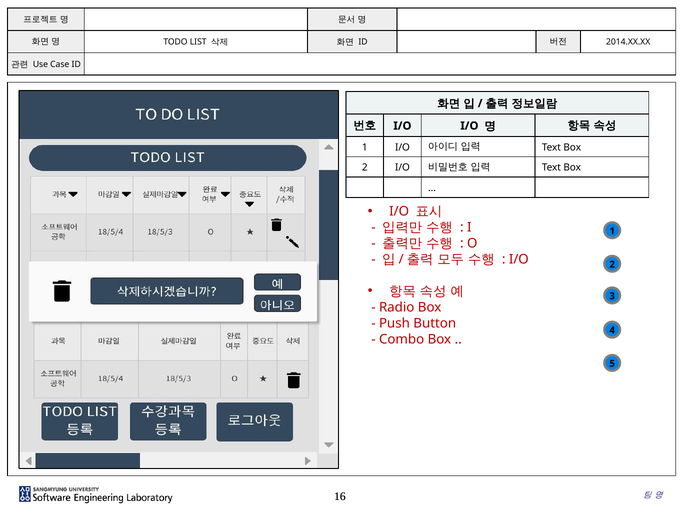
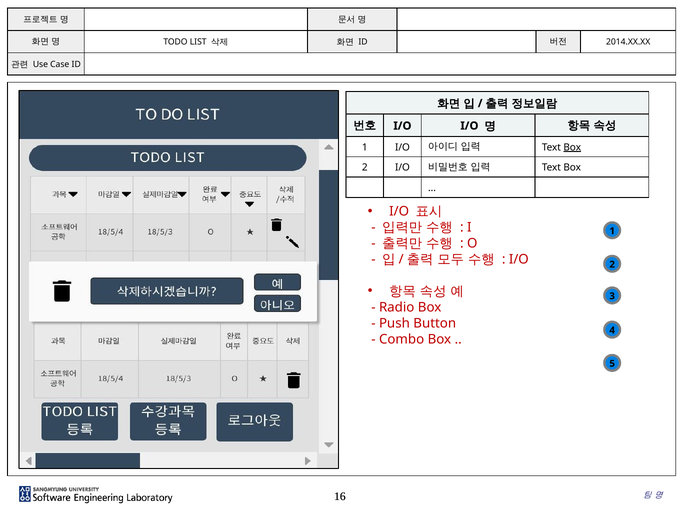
Box underline: none -> present (572, 147)
